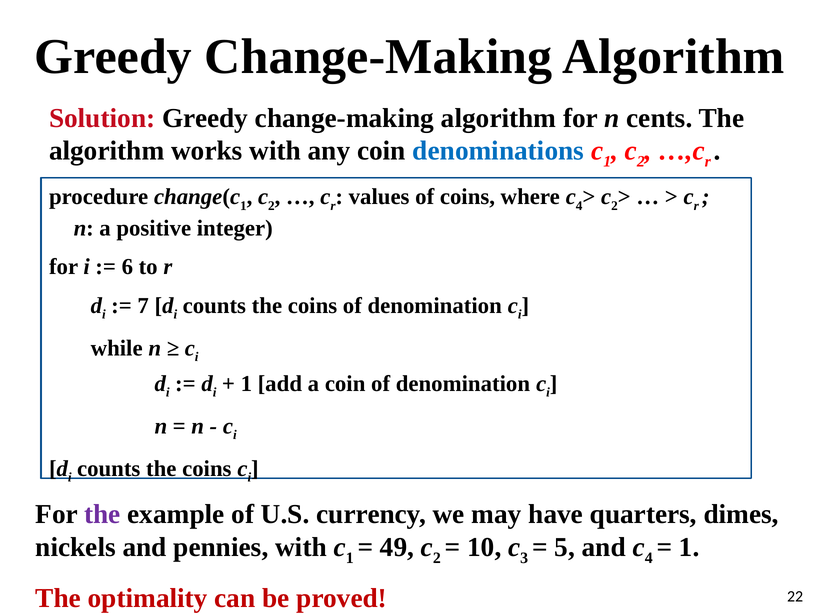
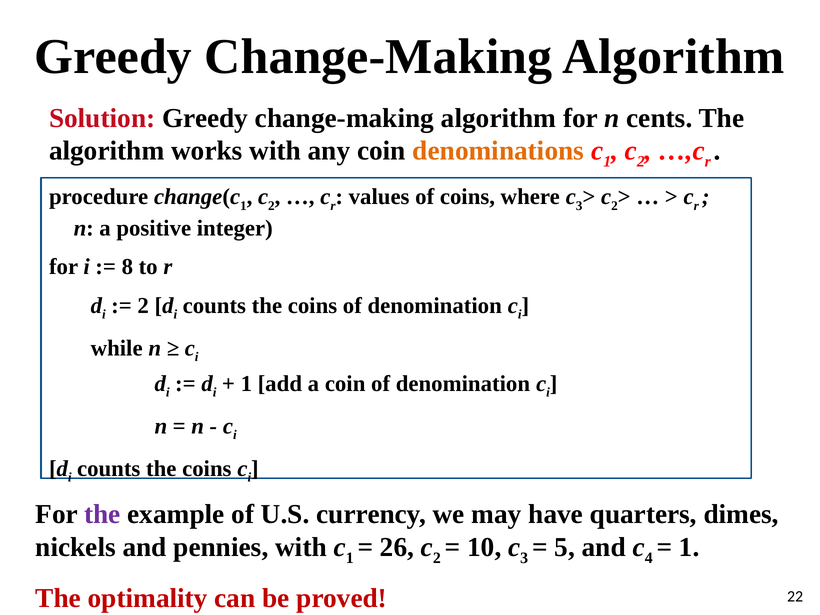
denominations colour: blue -> orange (498, 151)
4: 4 -> 3 (579, 206)
6: 6 -> 8 (127, 267)
7: 7 -> 2 (143, 306)
49: 49 -> 26 (397, 547)
